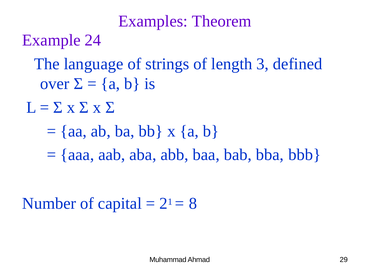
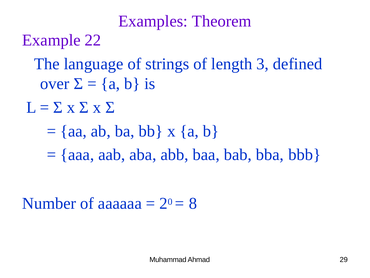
24: 24 -> 22 (93, 40)
capital: capital -> aaaaaa (120, 203)
1: 1 -> 0 (170, 201)
